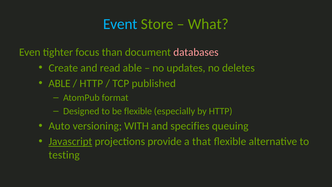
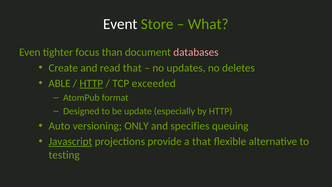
Event colour: light blue -> white (120, 24)
read able: able -> that (132, 68)
HTTP underline: none -> present (91, 83)
published: published -> exceeded (154, 83)
be flexible: flexible -> update (138, 111)
WITH: WITH -> ONLY (136, 126)
